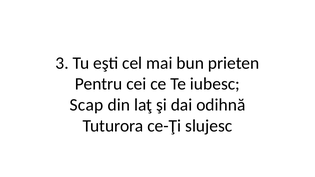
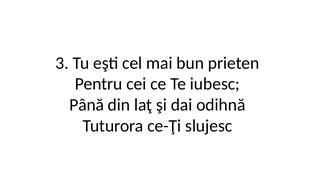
Scap: Scap -> Până (87, 105)
